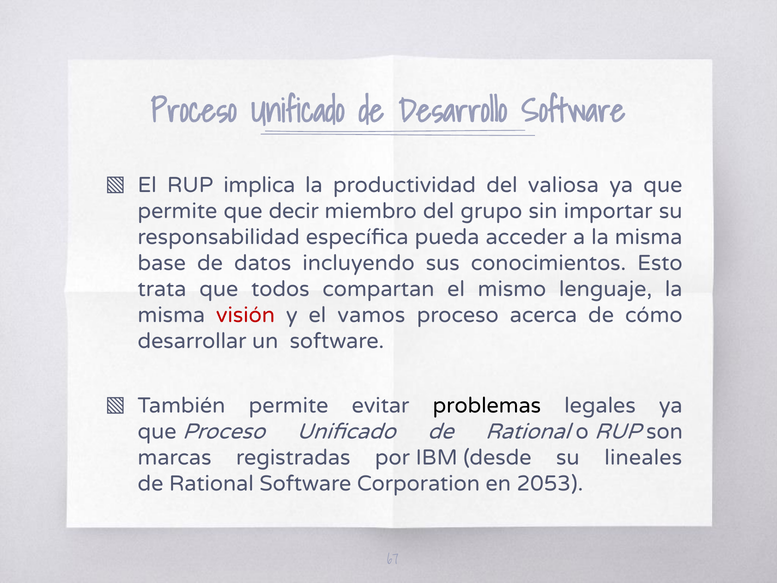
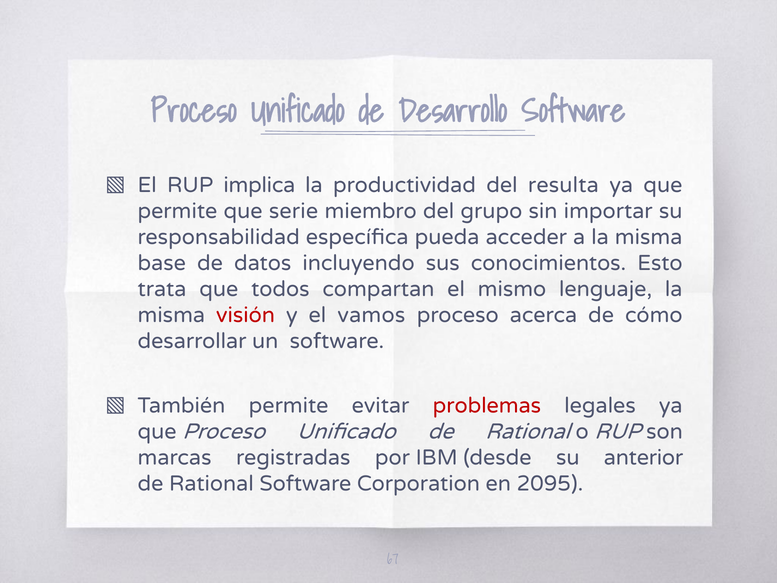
valiosa: valiosa -> resulta (563, 185)
decir: decir -> serie (294, 211)
problemas colour: black -> red (487, 406)
lineales: lineales -> anterior (644, 457)
2053: 2053 -> 2095 (550, 483)
